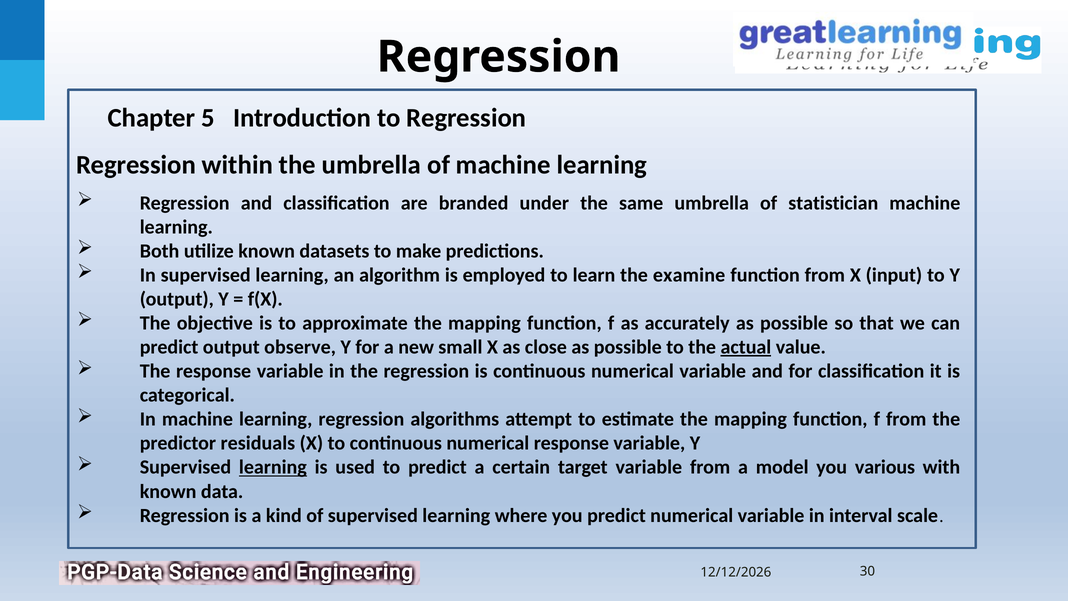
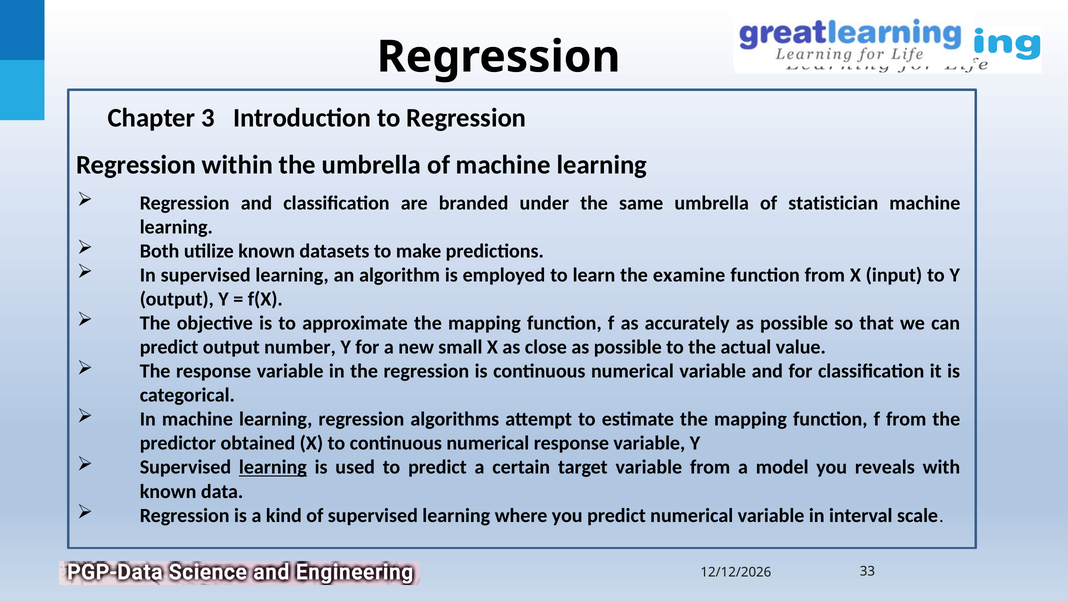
5: 5 -> 3 (208, 118)
observe: observe -> number (300, 347)
actual underline: present -> none (746, 347)
residuals: residuals -> obtained (258, 443)
various: various -> reveals (885, 467)
30: 30 -> 33 (867, 571)
